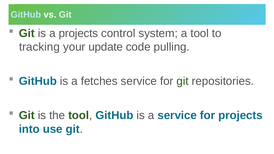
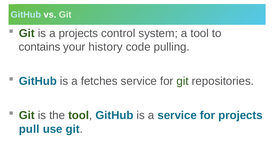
tracking: tracking -> contains (39, 47)
update: update -> history (106, 47)
into: into -> pull (29, 129)
